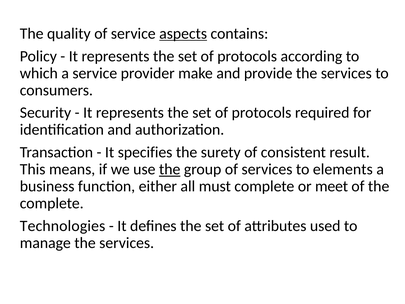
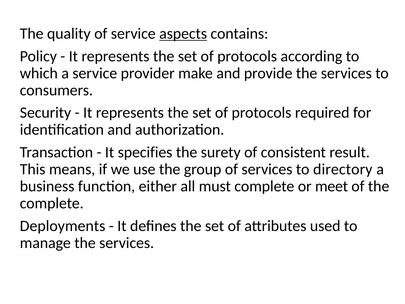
the underline: present -> none (170, 169)
elements: elements -> directory (343, 169)
Technologies: Technologies -> Deployments (63, 226)
